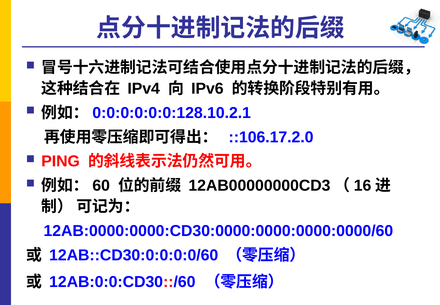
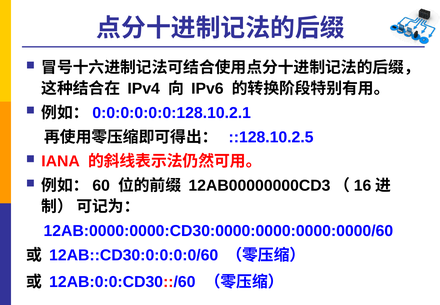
::106.17.2.0: ::106.17.2.0 -> ::128.10.2.5 (271, 137)
PING: PING -> IANA (61, 161)
